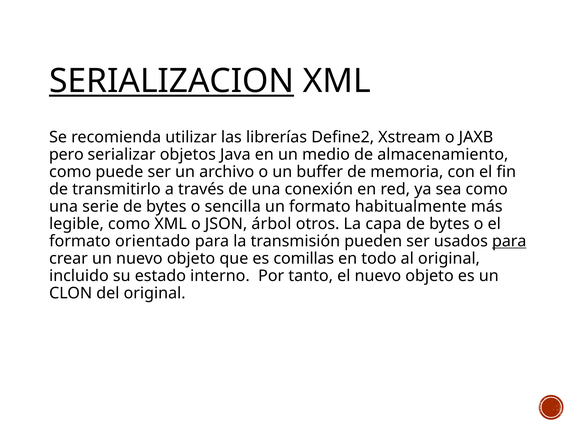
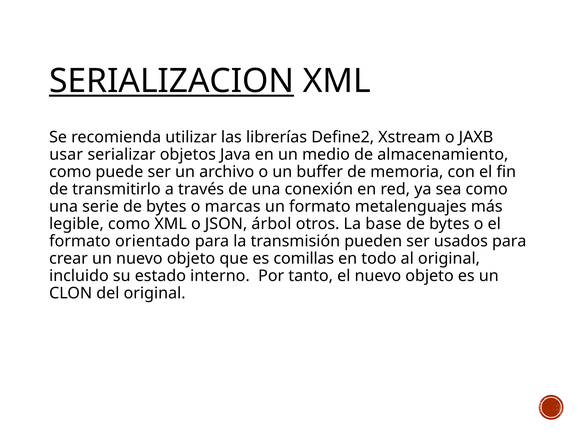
pero: pero -> usar (66, 155)
sencilla: sencilla -> marcas (233, 207)
habitualmente: habitualmente -> metalenguajes (411, 207)
capa: capa -> base (383, 224)
para underline: present -> none (509, 241)
